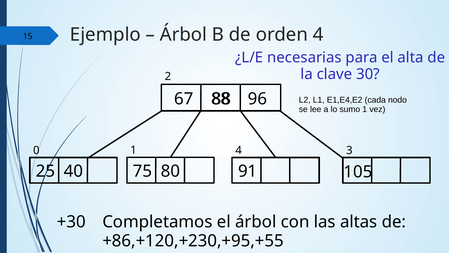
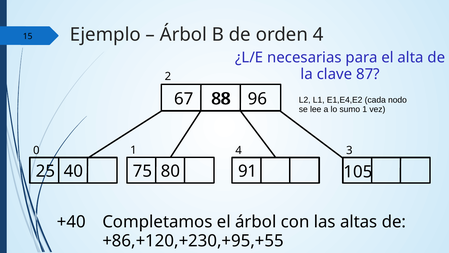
30: 30 -> 87 (368, 74)
+30: +30 -> +40 (71, 222)
